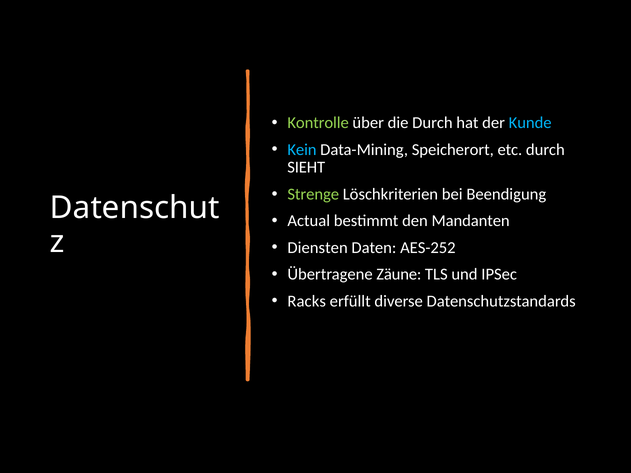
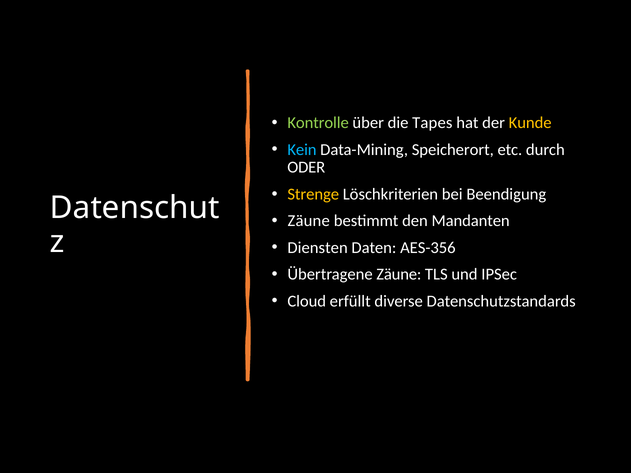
die Durch: Durch -> Tapes (432, 123)
Kunde colour: light blue -> yellow (530, 123)
SIEHT: SIEHT -> ODER (306, 168)
Strenge colour: light green -> yellow (313, 194)
Actual: Actual -> Zäune (309, 221)
AES-252: AES-252 -> AES-356 (428, 248)
Racks: Racks -> Cloud (307, 301)
